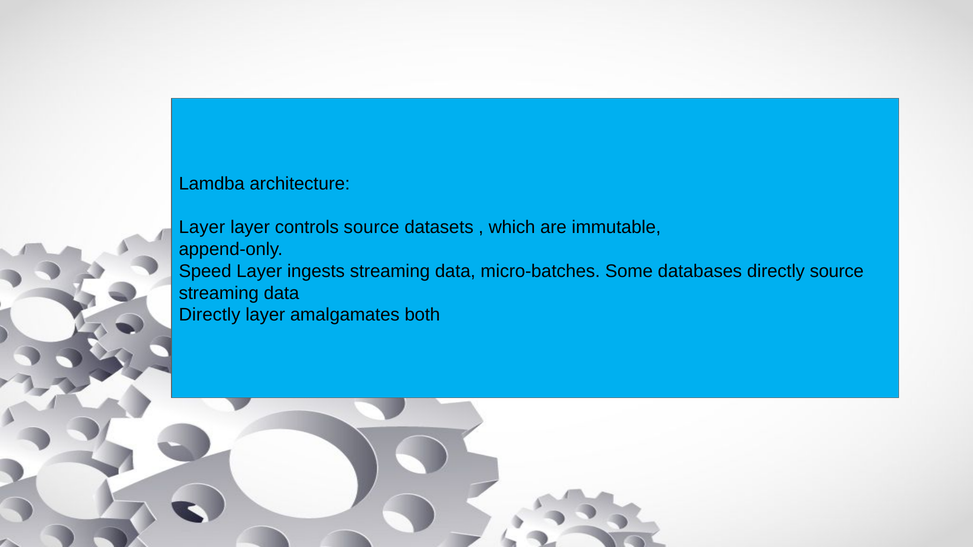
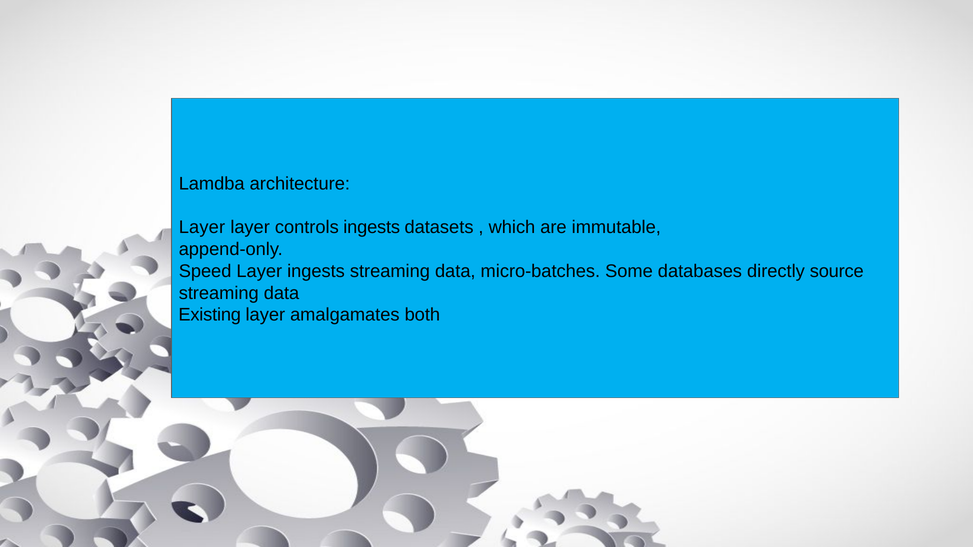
controls source: source -> ingests (372, 228)
Directly: Directly -> Existing (210, 315)
